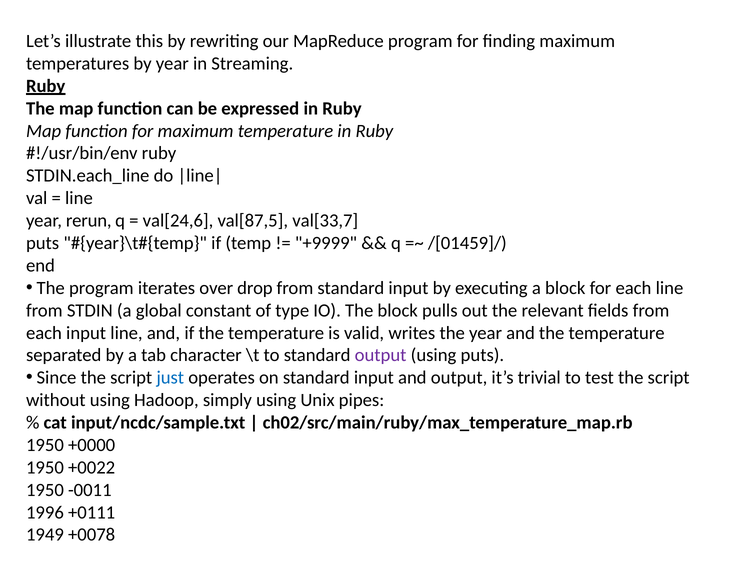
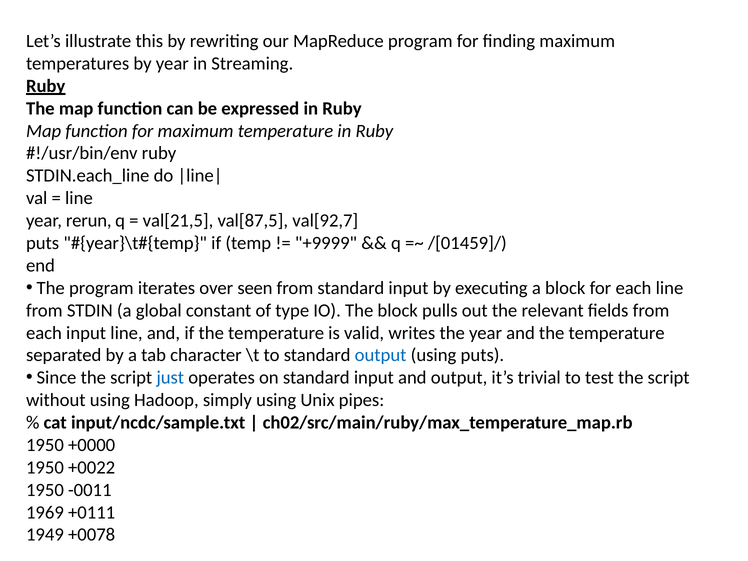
val[24,6: val[24,6 -> val[21,5 (178, 221)
val[33,7: val[33,7 -> val[92,7 (325, 221)
drop: drop -> seen (255, 288)
output colour: purple -> blue (381, 355)
1996: 1996 -> 1969 (45, 512)
